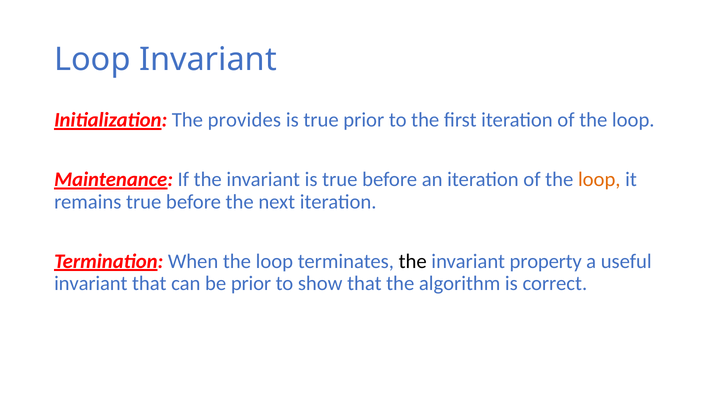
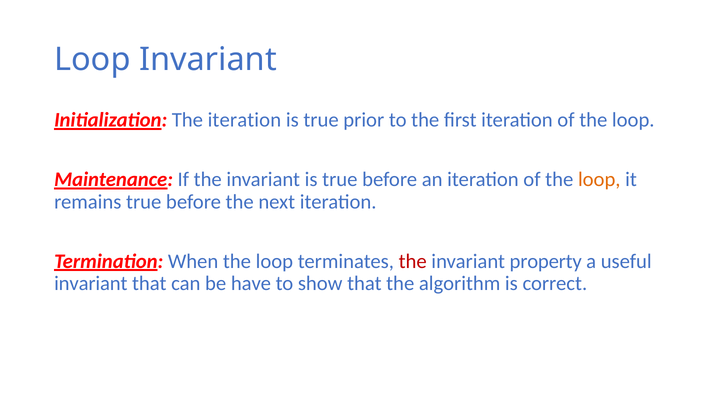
The provides: provides -> iteration (244, 120)
the colour: black -> red (413, 261)
be prior: prior -> have (251, 284)
